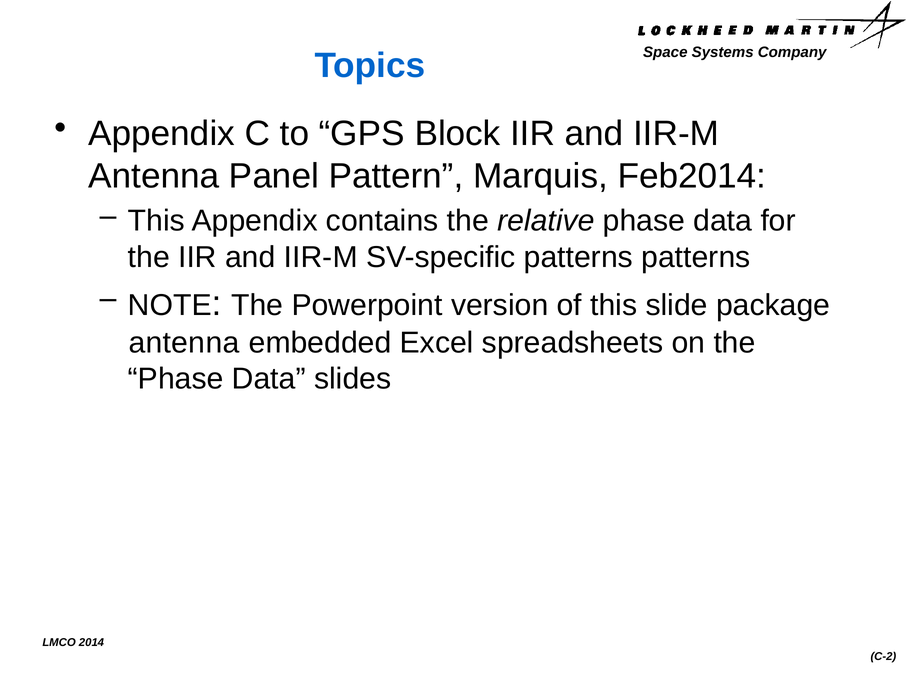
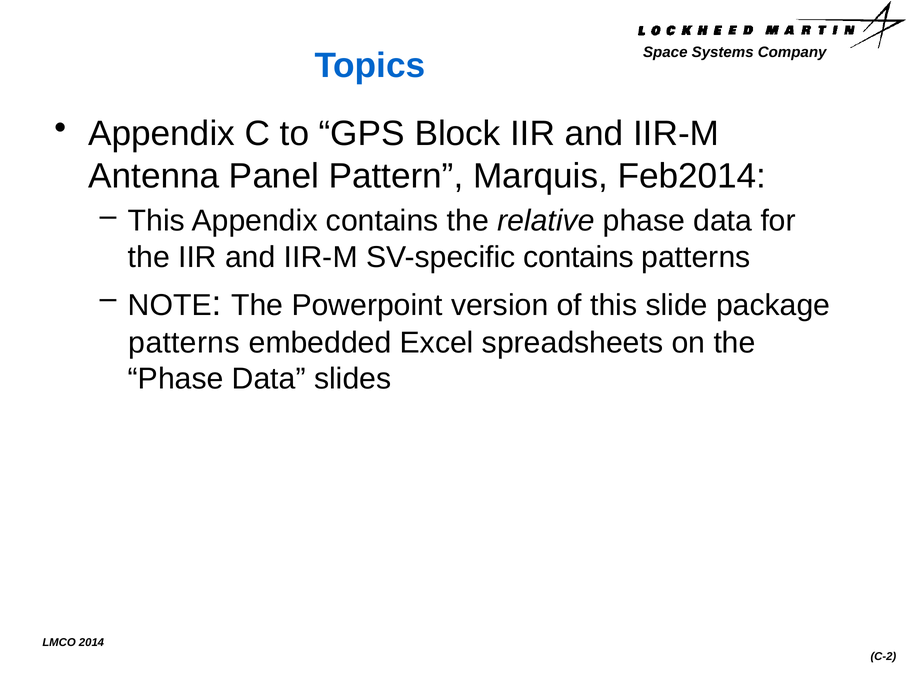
SV-specific patterns: patterns -> contains (579, 257)
antenna: antenna -> patterns (184, 343)
